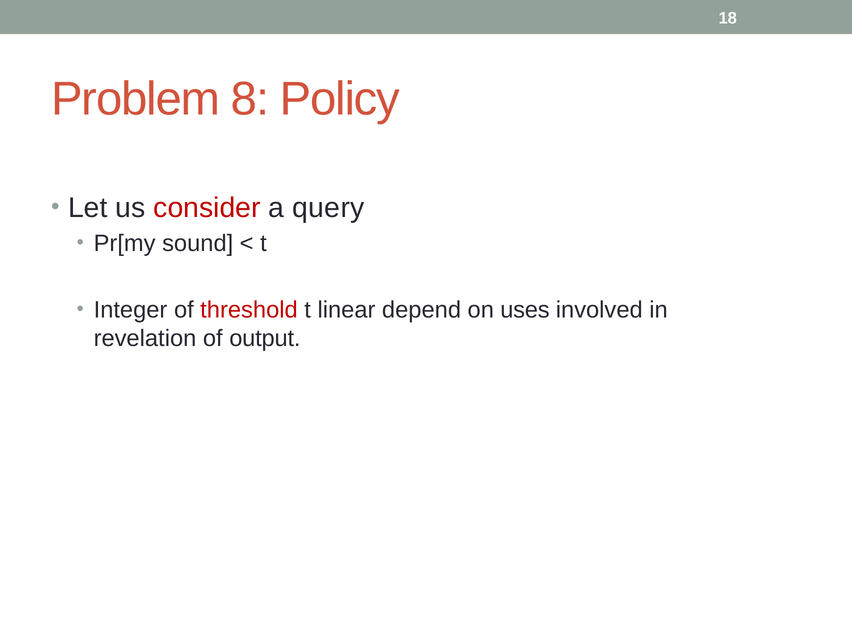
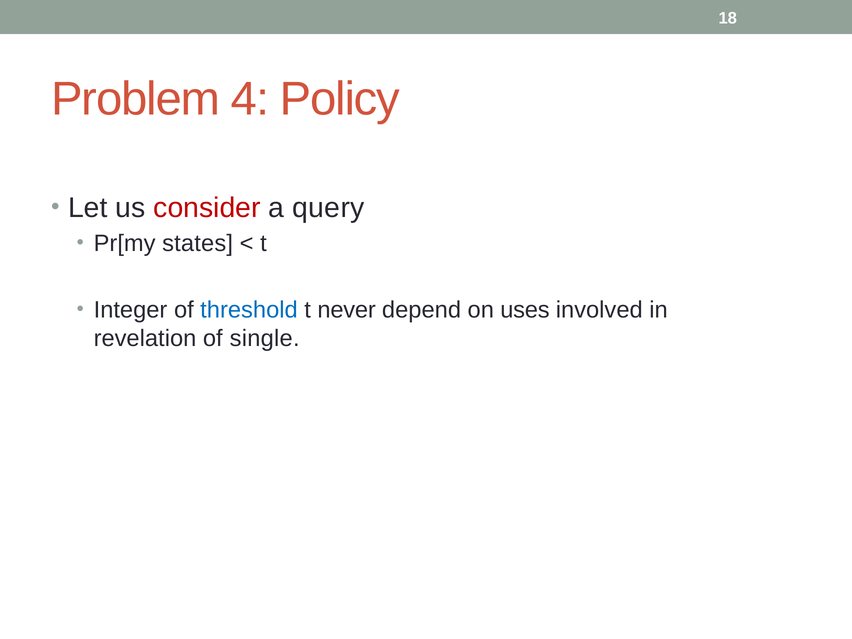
8: 8 -> 4 (250, 99)
sound: sound -> states (198, 244)
threshold colour: red -> blue (249, 310)
linear: linear -> never (347, 310)
output: output -> single (265, 338)
